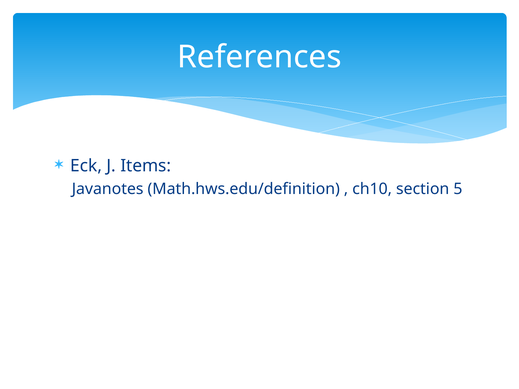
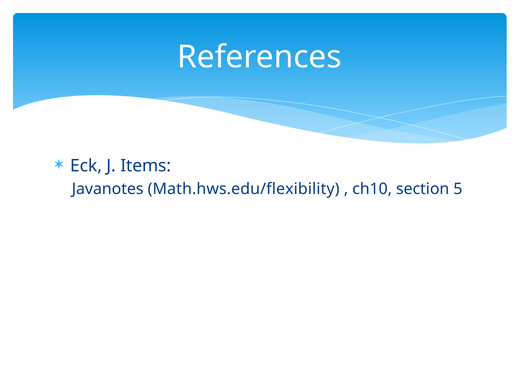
Math.hws.edu/definition: Math.hws.edu/definition -> Math.hws.edu/flexibility (244, 189)
